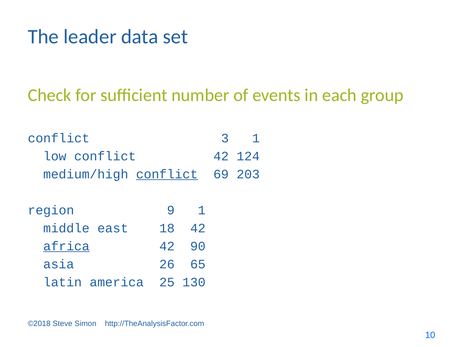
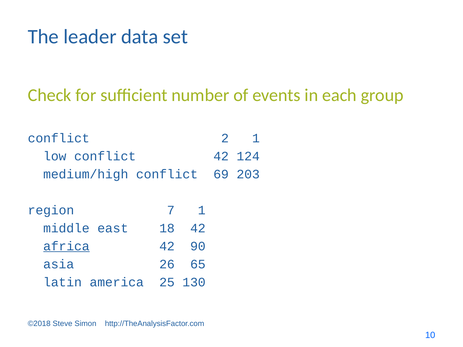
3: 3 -> 2 (225, 138)
conflict underline: present -> none (167, 174)
9: 9 -> 7 (171, 210)
